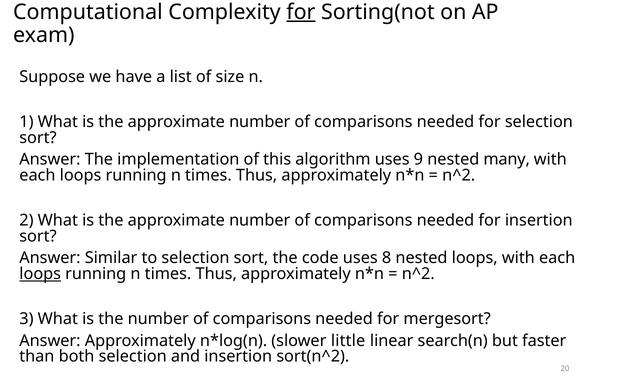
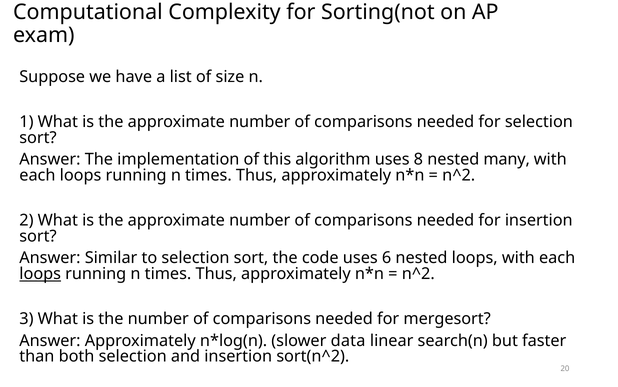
for underline: present -> none (301, 12)
9: 9 -> 8 (418, 159)
8: 8 -> 6 (387, 258)
little: little -> data (348, 340)
